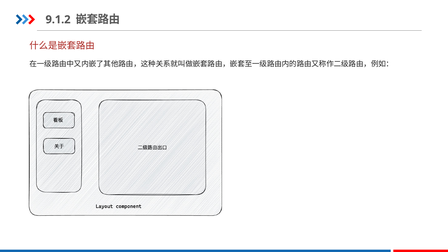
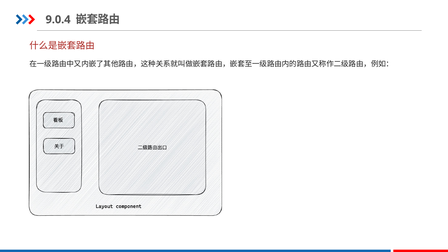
9.1.2: 9.1.2 -> 9.0.4 (58, 20)
